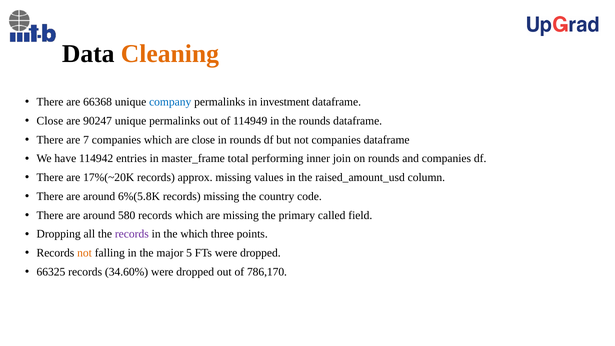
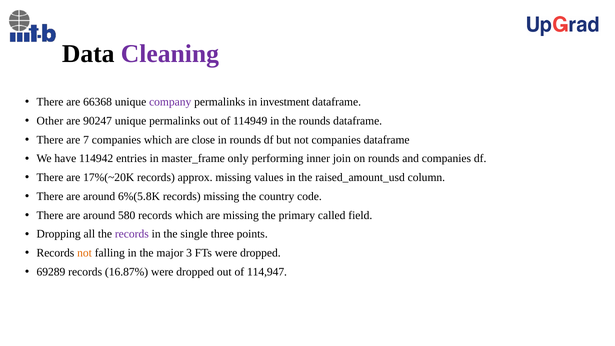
Cleaning colour: orange -> purple (170, 54)
company colour: blue -> purple (170, 102)
Close: Close -> Other (50, 121)
total: total -> only (238, 159)
the which: which -> single (194, 234)
5: 5 -> 3 (189, 253)
66325: 66325 -> 69289 (51, 272)
34.60%: 34.60% -> 16.87% (127, 272)
786,170: 786,170 -> 114,947 (267, 272)
